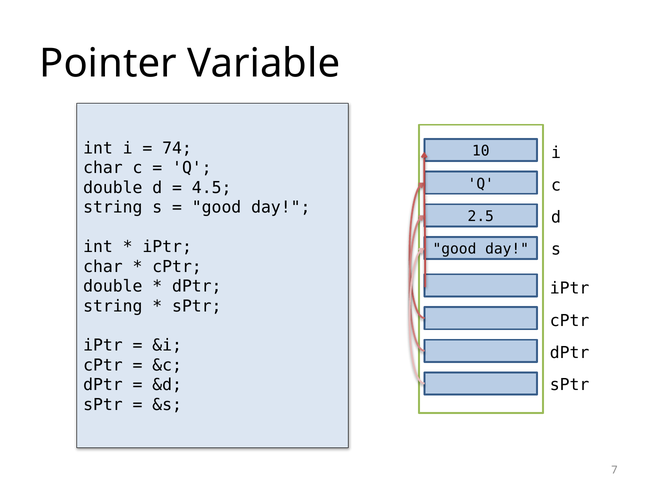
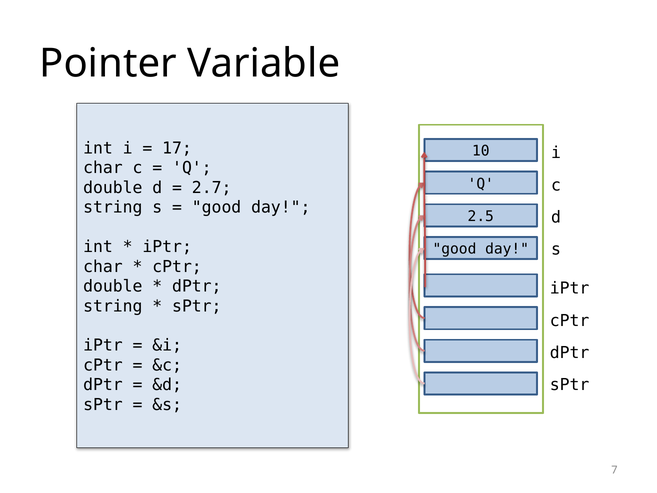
74: 74 -> 17 (177, 148)
4.5: 4.5 -> 2.7 (212, 188)
